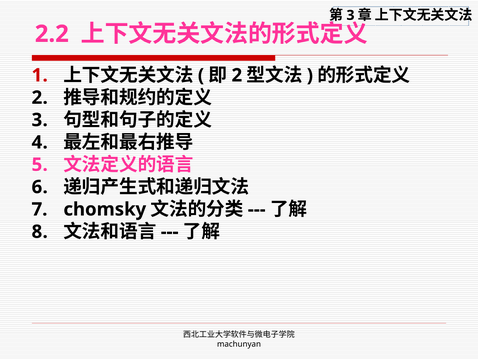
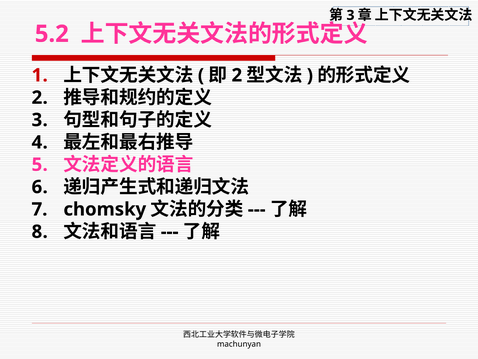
2.2: 2.2 -> 5.2 (52, 34)
